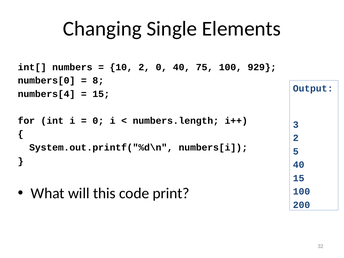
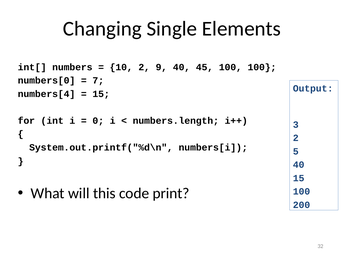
2 0: 0 -> 9 (161, 67)
75: 75 -> 45 (205, 67)
100 929: 929 -> 100 (262, 67)
8: 8 -> 7 (98, 81)
